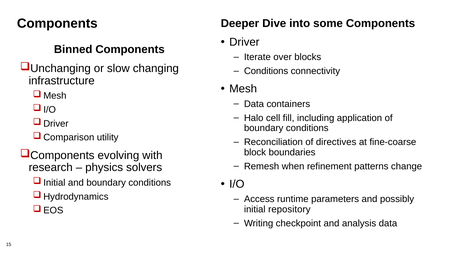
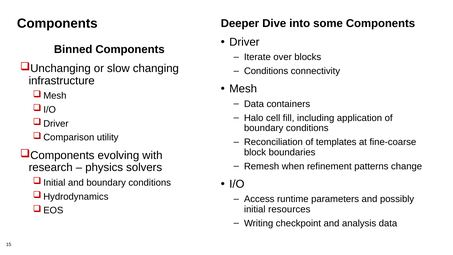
directives: directives -> templates (336, 142)
repository: repository -> resources (289, 209)
